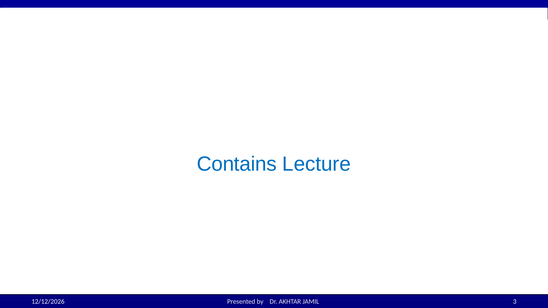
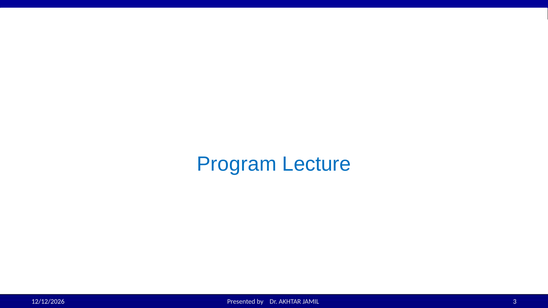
Contains: Contains -> Program (237, 164)
